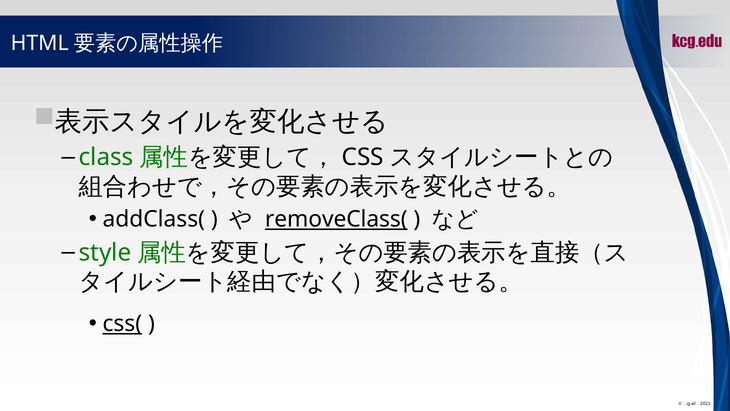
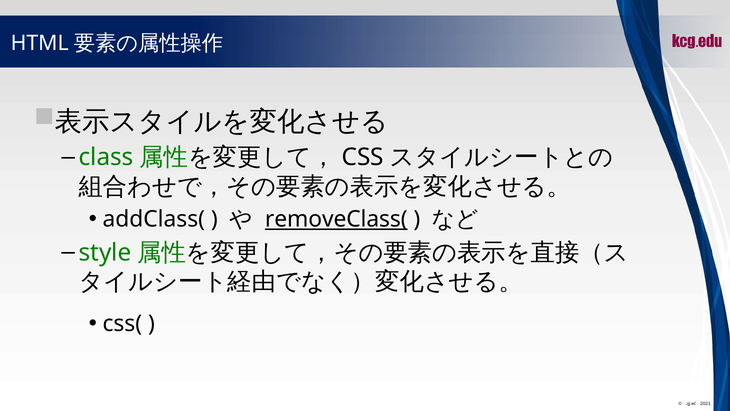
css( underline: present -> none (122, 324)
